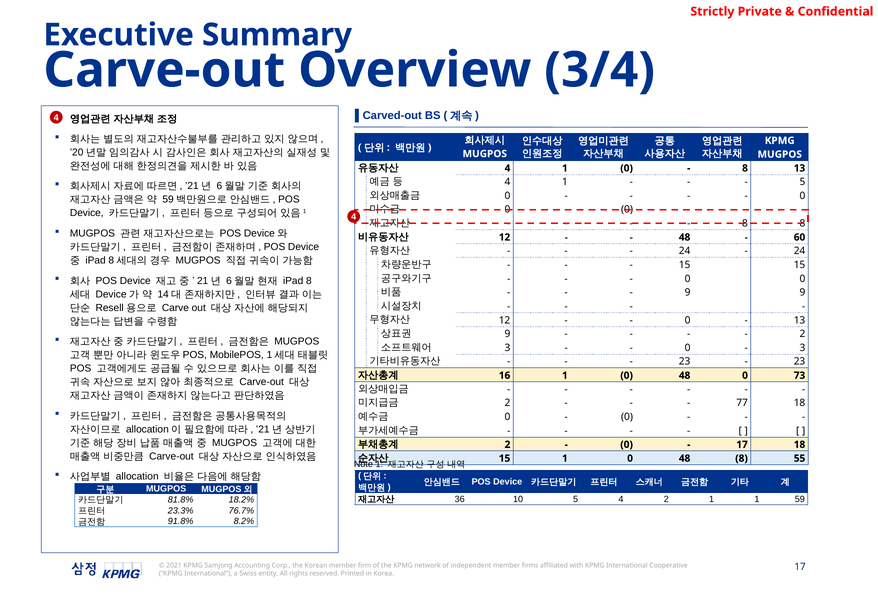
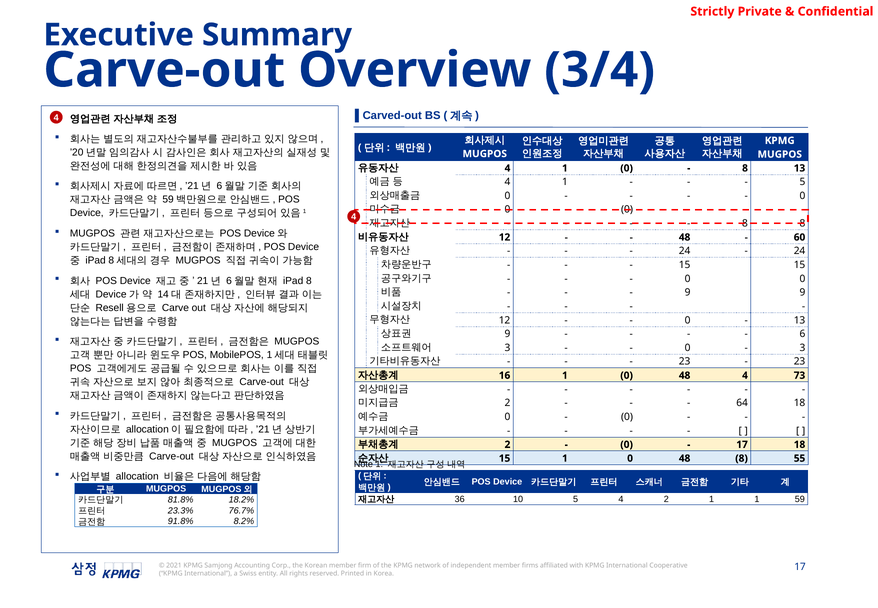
2: 2 -> 6 (802, 334)
48 0: 0 -> 4 (745, 375)
77: 77 -> 64 (742, 403)
